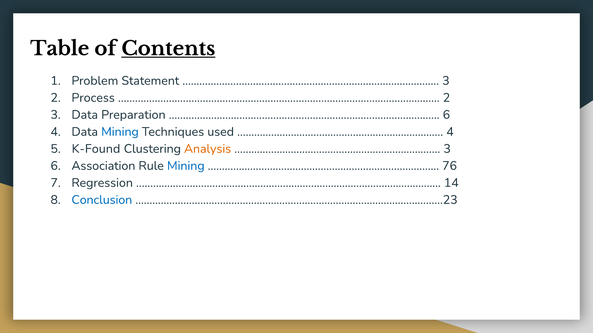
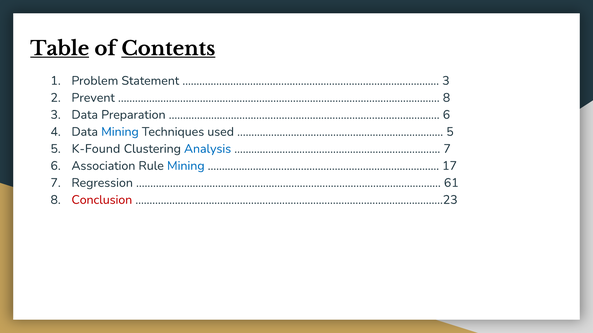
Table underline: none -> present (60, 49)
Process: Process -> Prevent (93, 98)
2: 2 -> 8 (446, 98)
4: 4 -> 5 (450, 132)
Analysis colour: orange -> blue (208, 149)
3: 3 -> 7 (447, 149)
76: 76 -> 17 (450, 166)
14: 14 -> 61 (451, 183)
Conclusion colour: blue -> red (102, 200)
